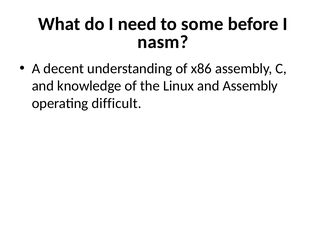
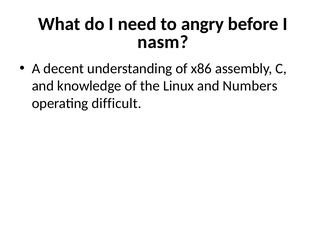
some: some -> angry (202, 24)
and Assembly: Assembly -> Numbers (250, 86)
